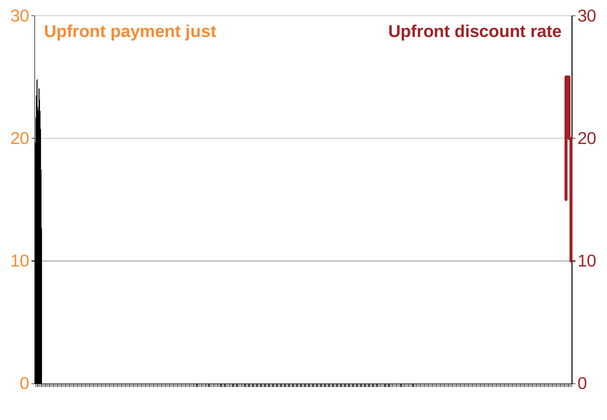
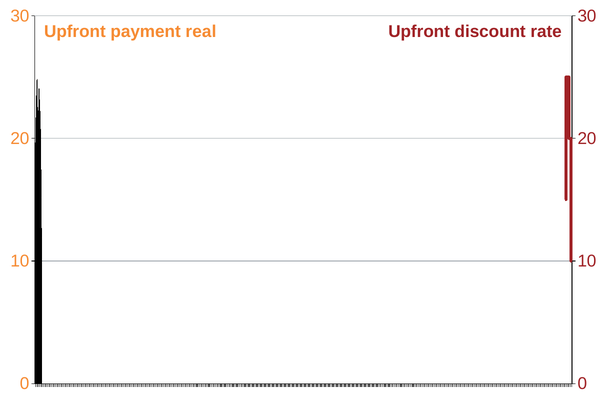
just: just -> real (201, 32)
